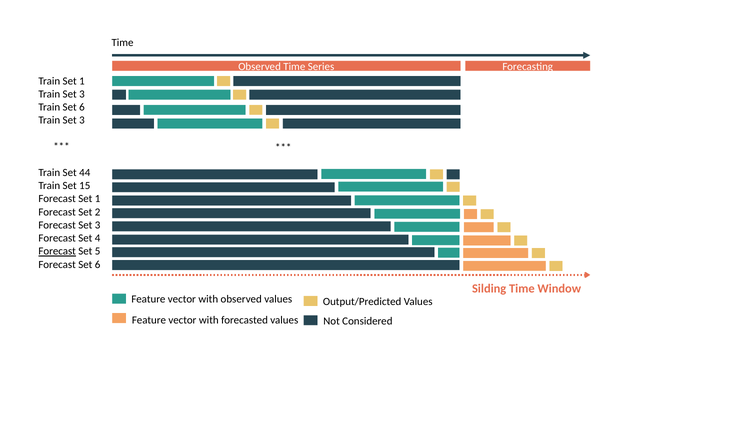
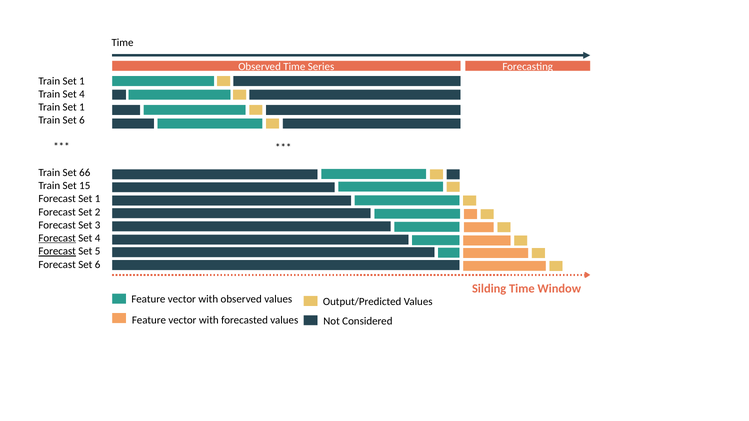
3: 3 -> 4 (82, 94)
6: 6 -> 1 (82, 107)
3: 3 -> 6 (82, 120)
44: 44 -> 66 (85, 173)
Forecast underline: none -> present (57, 238)
